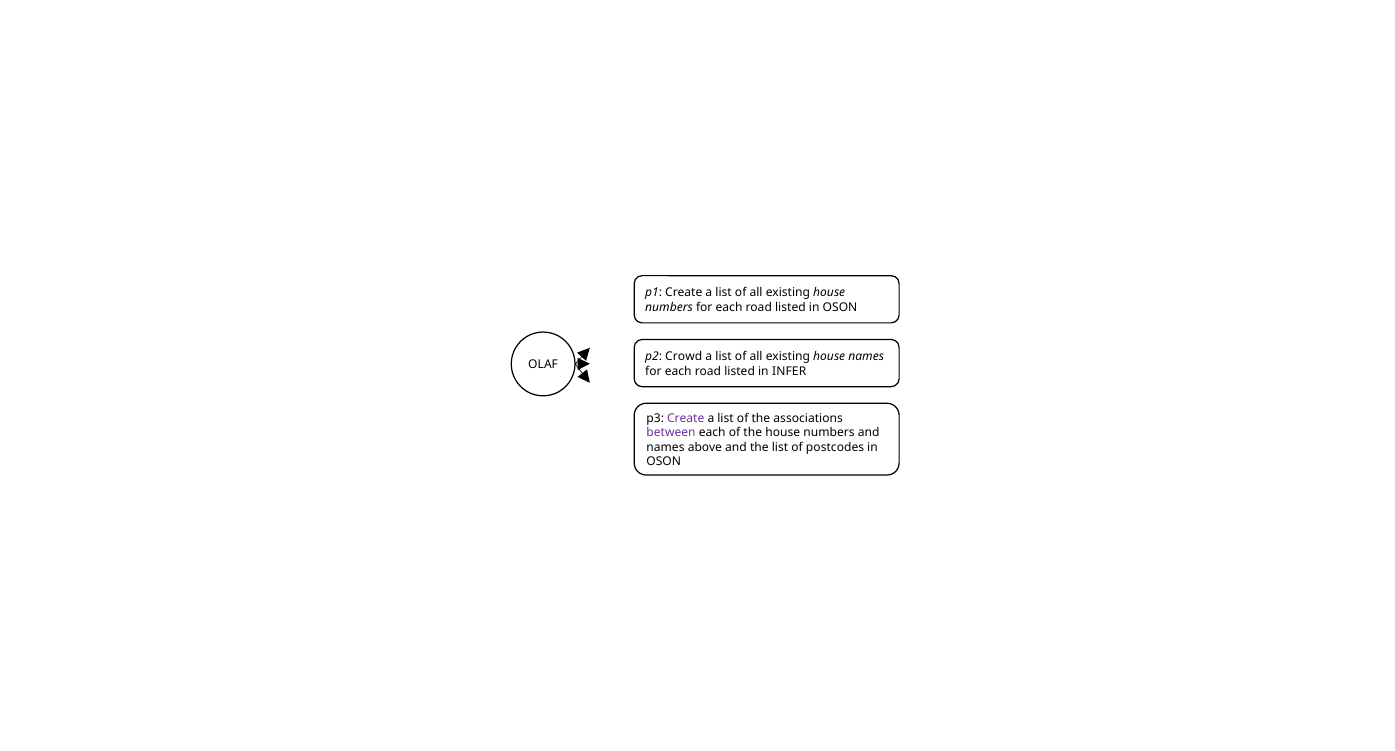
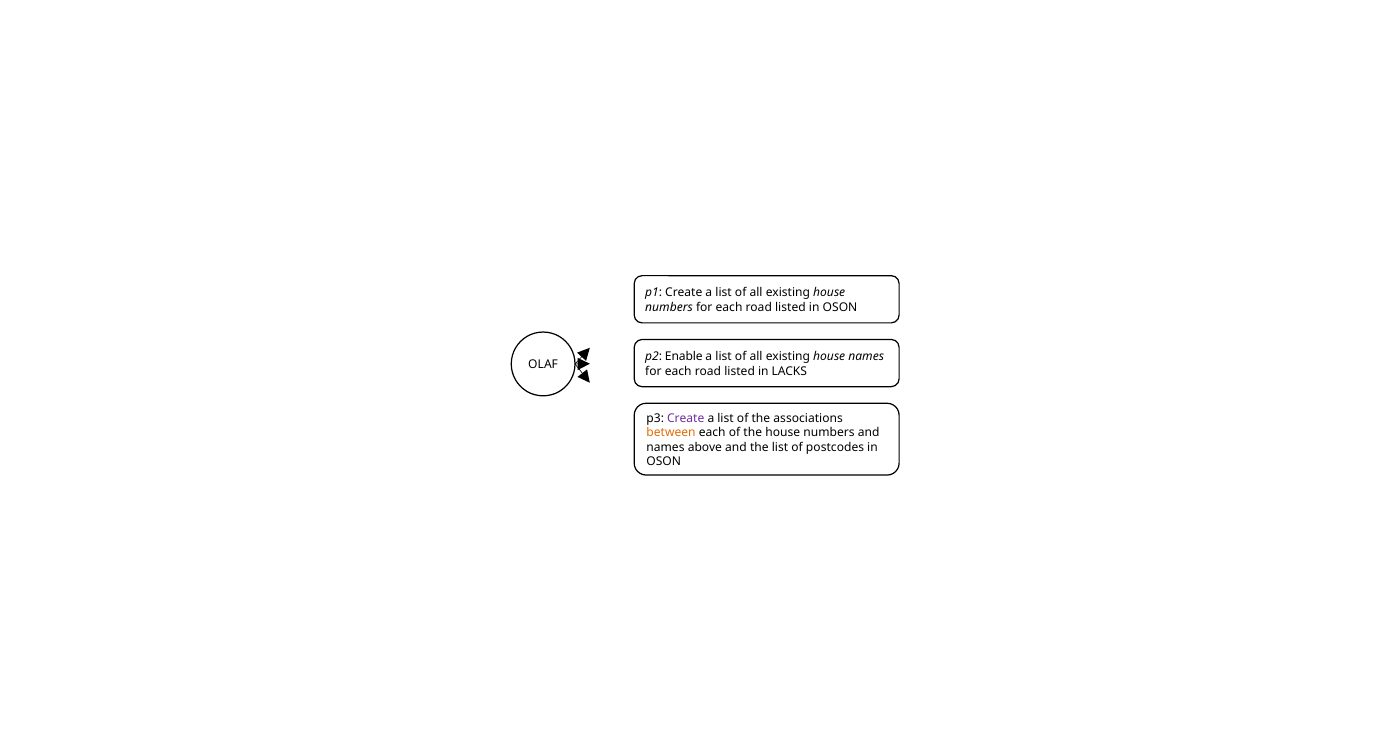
Crowd: Crowd -> Enable (684, 356)
INFER: INFER -> LACKS (789, 371)
between colour: purple -> orange (671, 432)
